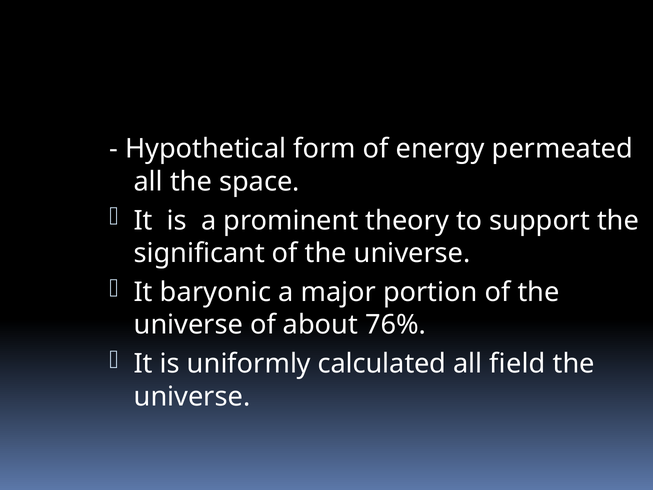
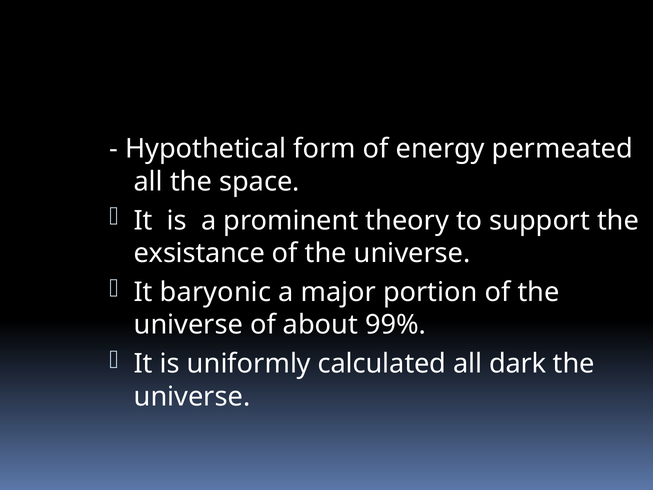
significant: significant -> exsistance (199, 253)
76%: 76% -> 99% (396, 325)
field: field -> dark (518, 364)
